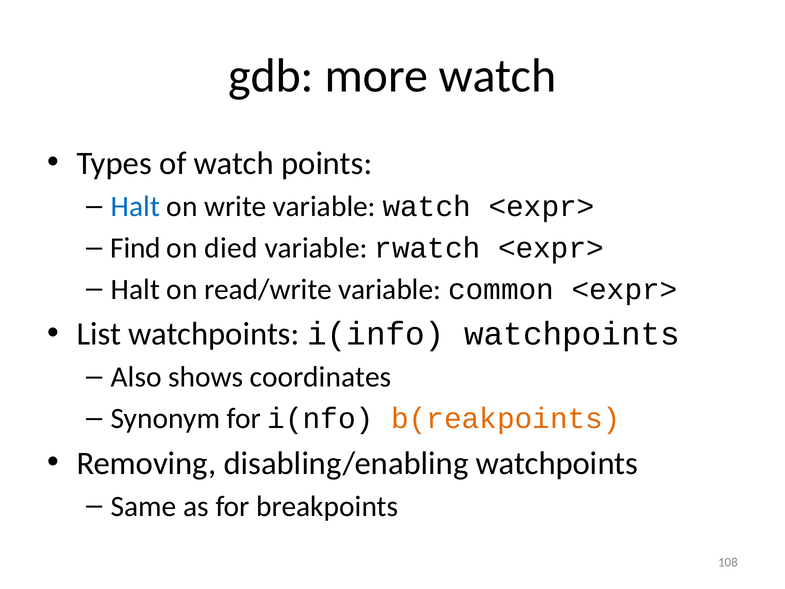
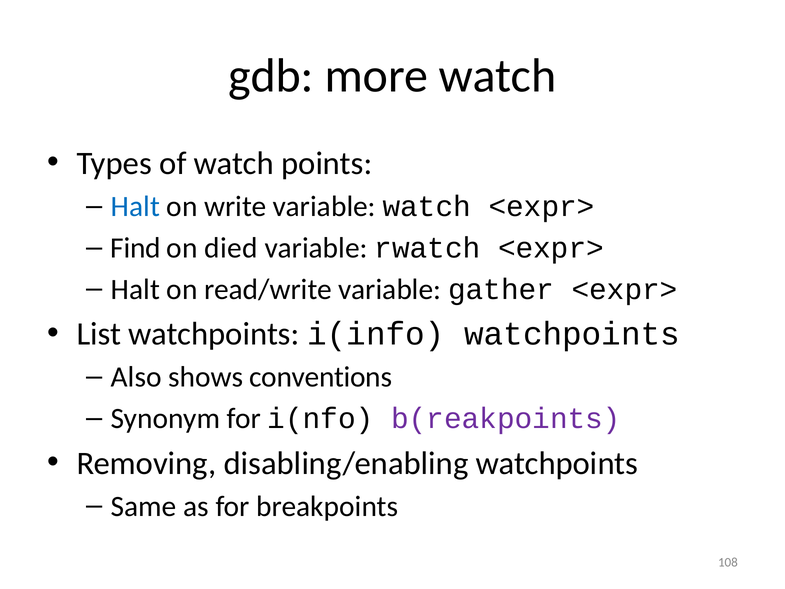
common: common -> gather (501, 289)
coordinates: coordinates -> conventions (321, 377)
b(reakpoints colour: orange -> purple (506, 419)
